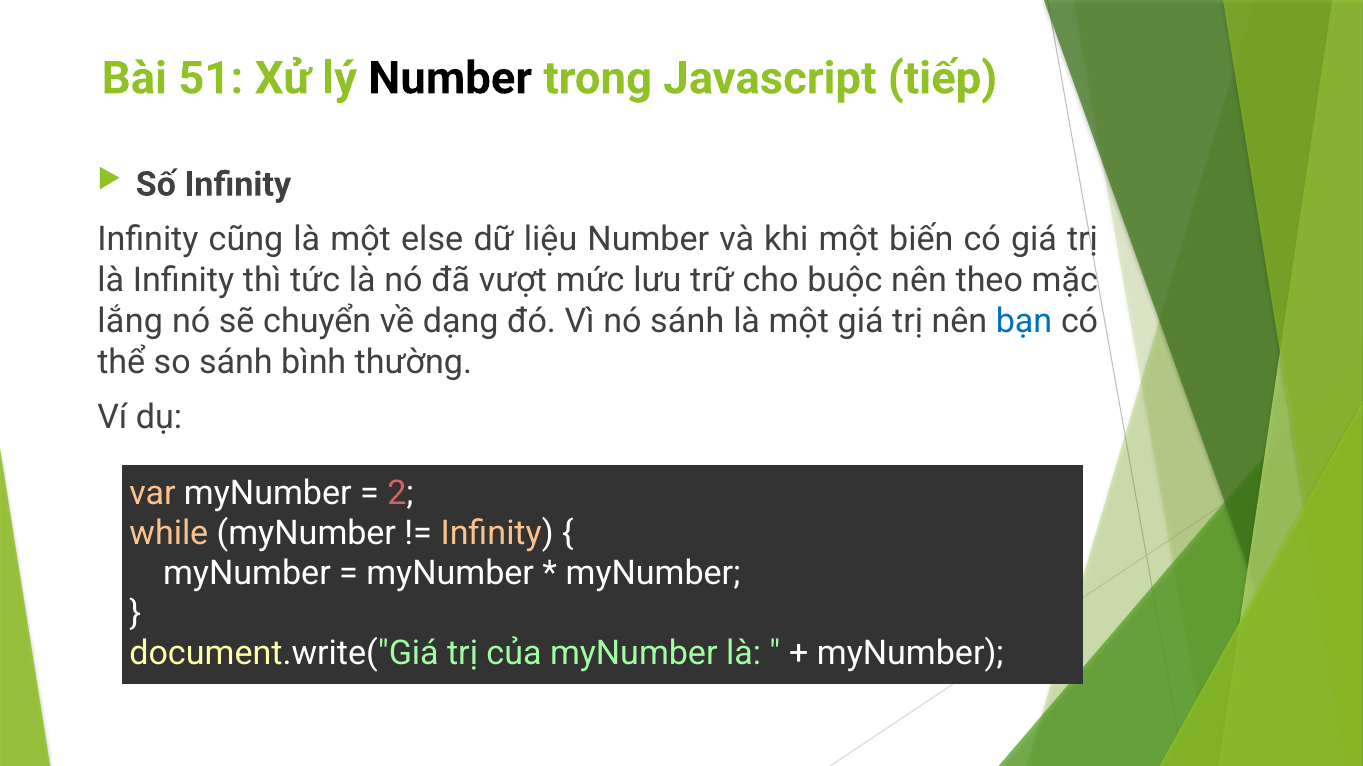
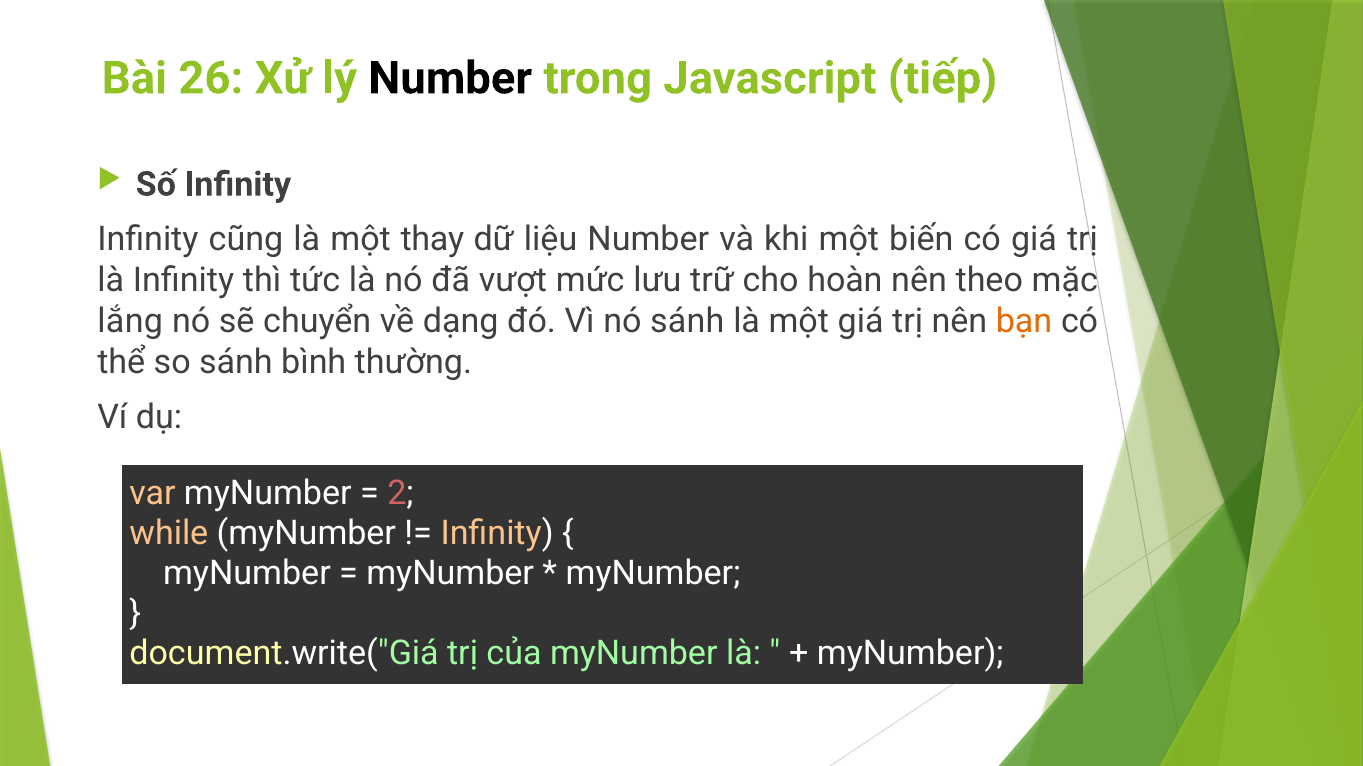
51: 51 -> 26 (211, 78)
else: else -> thay (432, 240)
buộc: buộc -> hoàn (845, 280)
bạn colour: blue -> orange (1024, 321)
